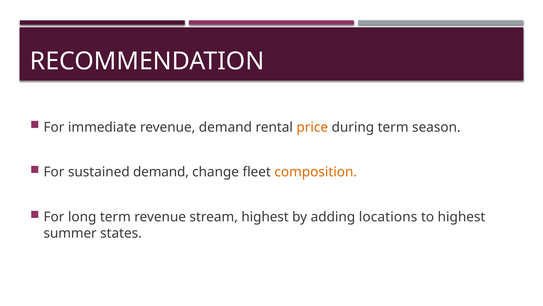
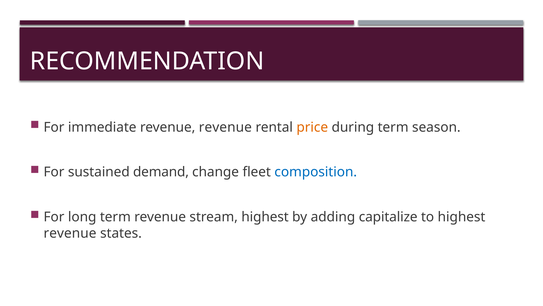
revenue demand: demand -> revenue (225, 127)
composition colour: orange -> blue (316, 172)
locations: locations -> capitalize (388, 217)
summer: summer -> revenue (70, 233)
